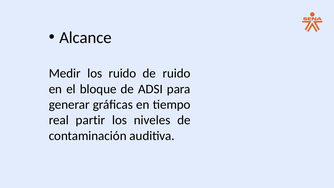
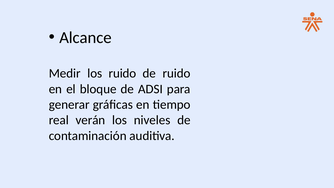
partir: partir -> verán (90, 120)
